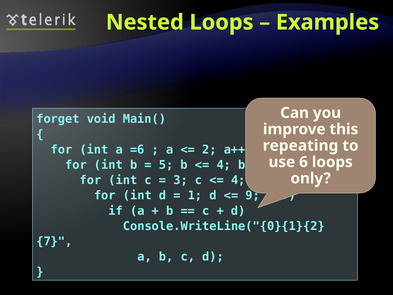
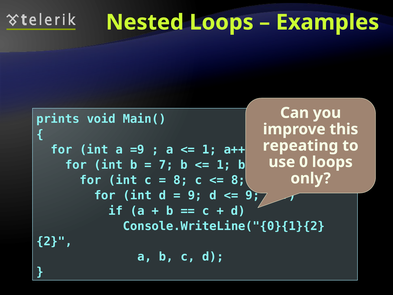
forget: forget -> prints (58, 119)
=6: =6 -> =9 (137, 149)
2: 2 -> 1 (209, 149)
6: 6 -> 0 (303, 162)
5: 5 -> 7 (166, 165)
4: 4 -> 1 (224, 165)
3: 3 -> 8 (181, 180)
4: 4 -> 8 (238, 180)
1: 1 -> 9 (195, 195)
7: 7 -> 2 (54, 241)
